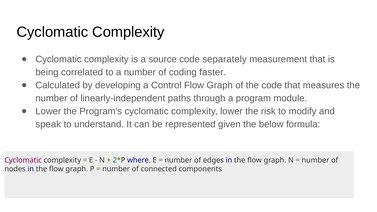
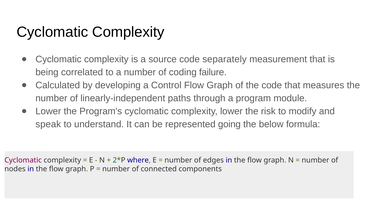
faster: faster -> failure (213, 72)
given: given -> going (229, 124)
